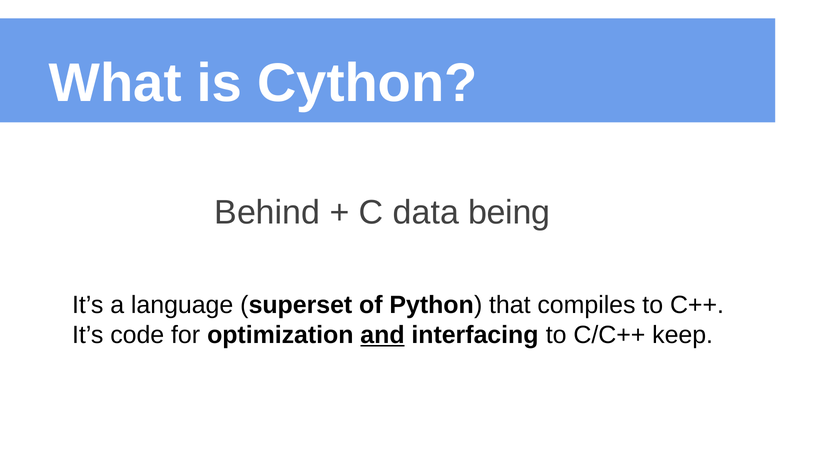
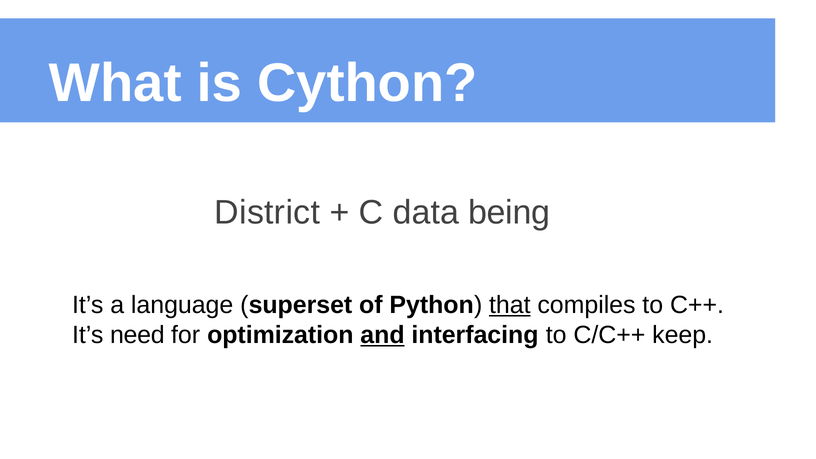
Behind: Behind -> District (267, 213)
that underline: none -> present (510, 305)
code: code -> need (137, 335)
